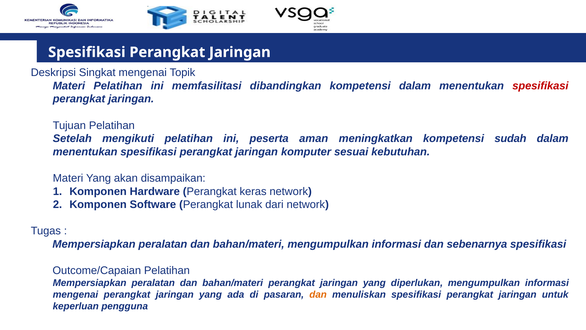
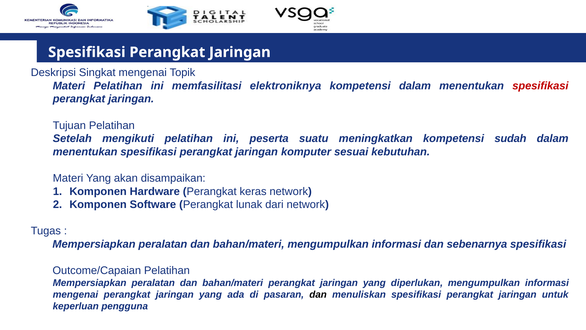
dibandingkan: dibandingkan -> elektroniknya (286, 86)
aman: aman -> suatu (314, 138)
dan colour: orange -> black (318, 294)
